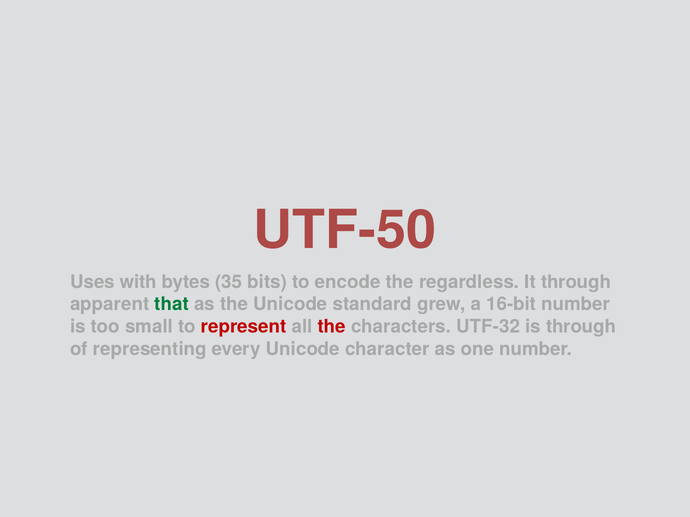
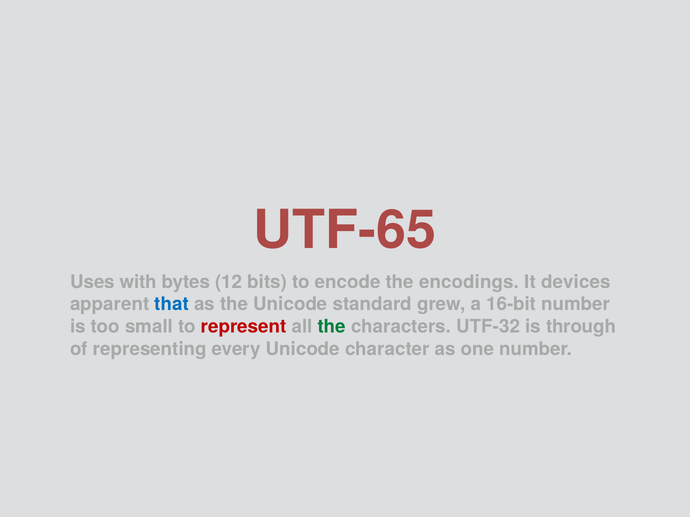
UTF-50: UTF-50 -> UTF-65 (345, 231)
35: 35 -> 12 (229, 282)
regardless: regardless -> encodings (469, 282)
It through: through -> devices (576, 282)
that colour: green -> blue (172, 305)
the colour: red -> green (332, 327)
